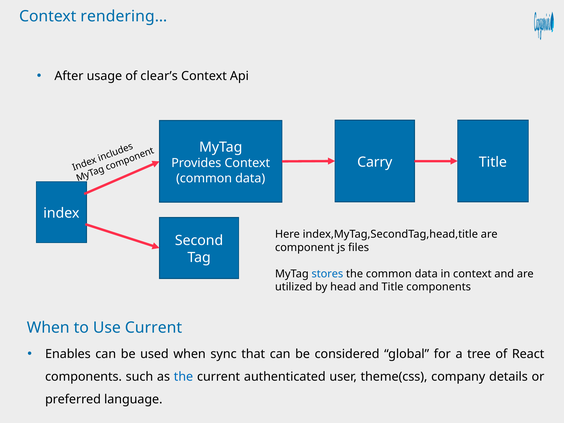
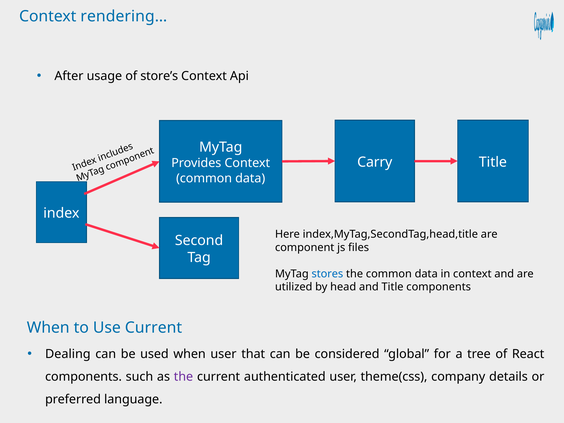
clear’s: clear’s -> store’s (159, 76)
Enables: Enables -> Dealing (68, 354)
when sync: sync -> user (223, 354)
the colour: blue -> purple (183, 377)
